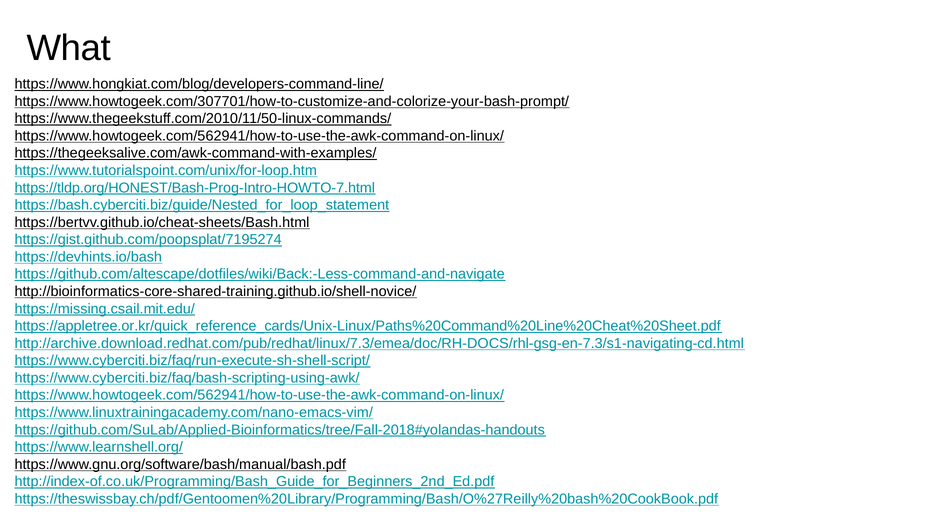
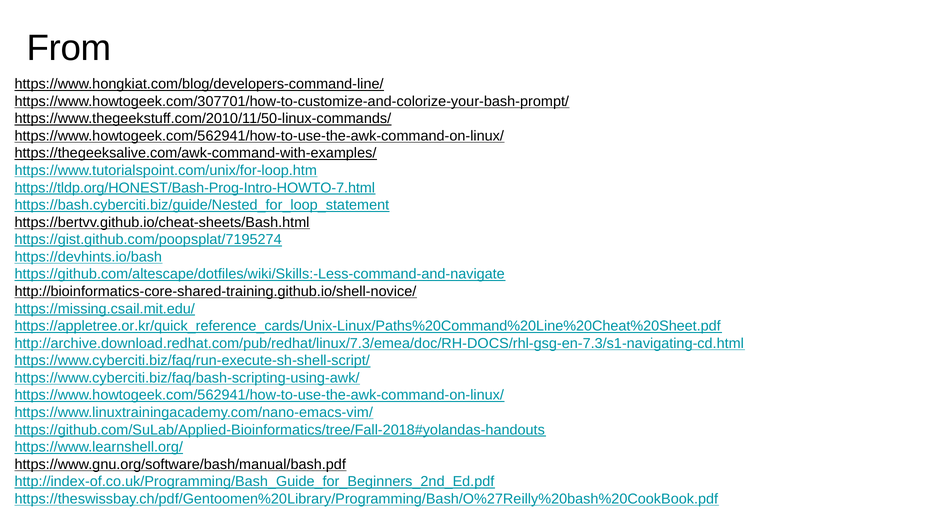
What: What -> From (69, 48)
https://github.com/altescape/dotfiles/wiki/Back:-Less-command-and-navigate: https://github.com/altescape/dotfiles/wiki/Back:-Less-command-and-navigate -> https://github.com/altescape/dotfiles/wiki/Skills:-Less-command-and-navigate (260, 274)
